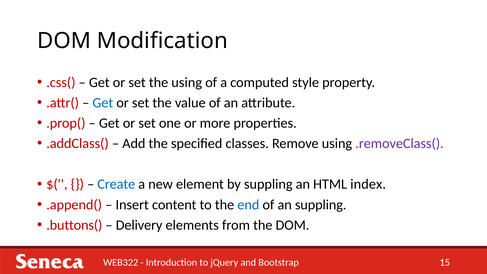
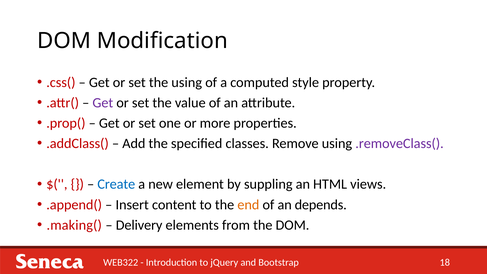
Get colour: blue -> purple (103, 103)
index: index -> views (368, 184)
end colour: blue -> orange (248, 205)
an suppling: suppling -> depends (321, 205)
.buttons(: .buttons( -> .making( (74, 225)
15: 15 -> 18 (445, 263)
